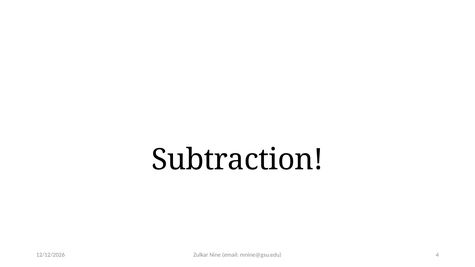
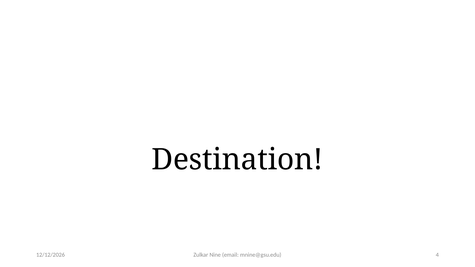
Subtraction: Subtraction -> Destination (237, 160)
